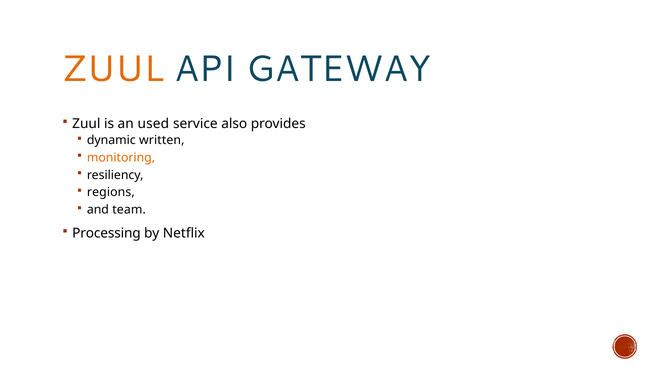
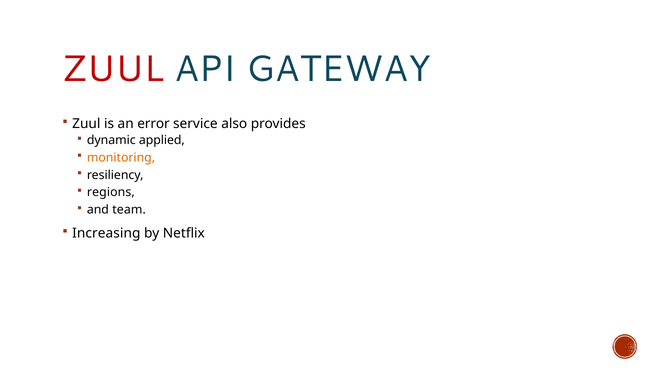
ZUUL colour: orange -> red (113, 69)
used: used -> error (153, 124)
written: written -> applied (162, 140)
Processing: Processing -> Increasing (106, 233)
